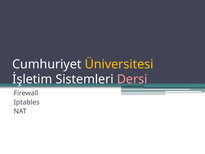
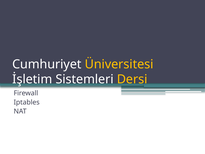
Dersi colour: pink -> yellow (132, 79)
